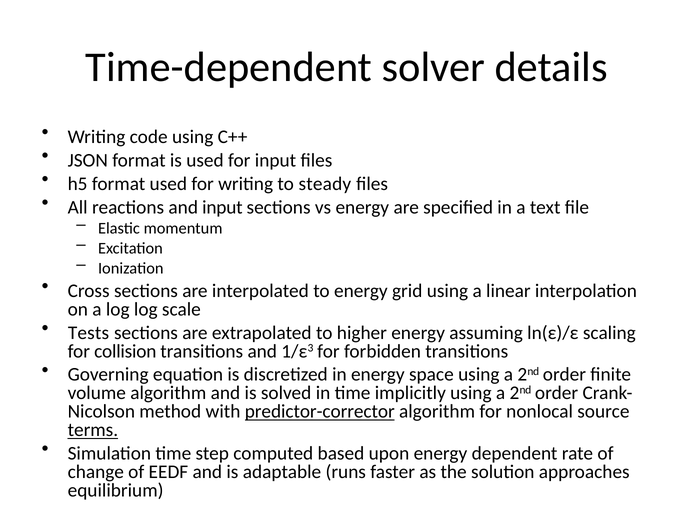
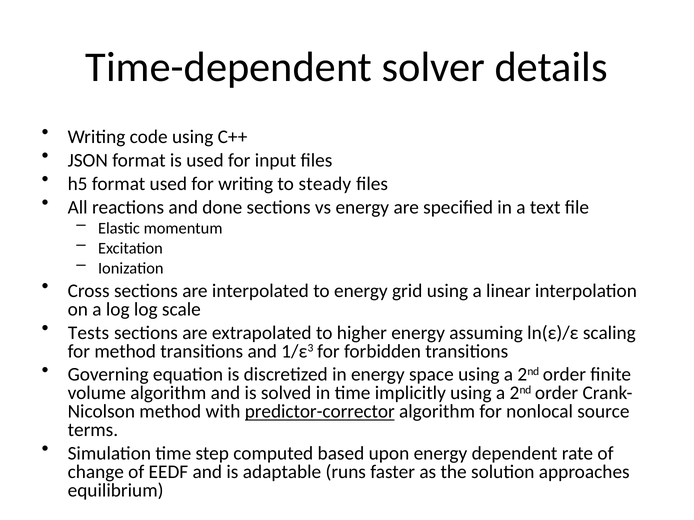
and input: input -> done (222, 207)
for collision: collision -> method (125, 352)
terms underline: present -> none (93, 431)
